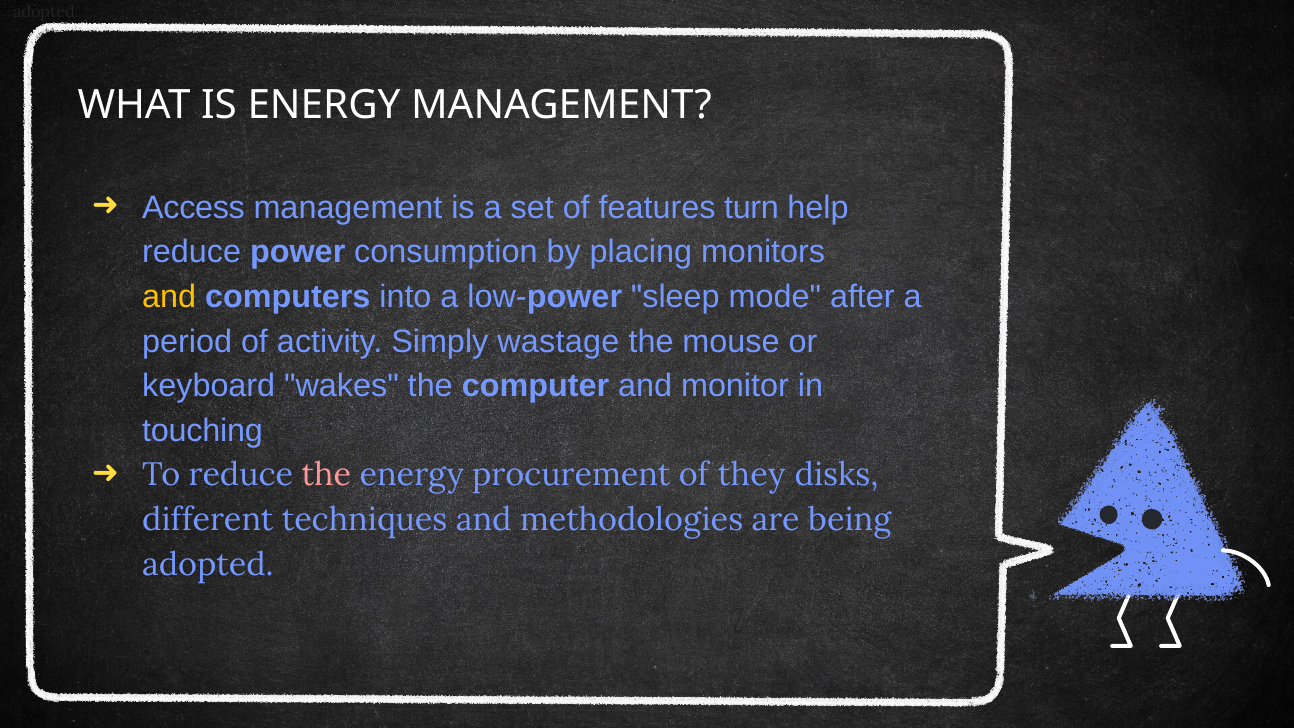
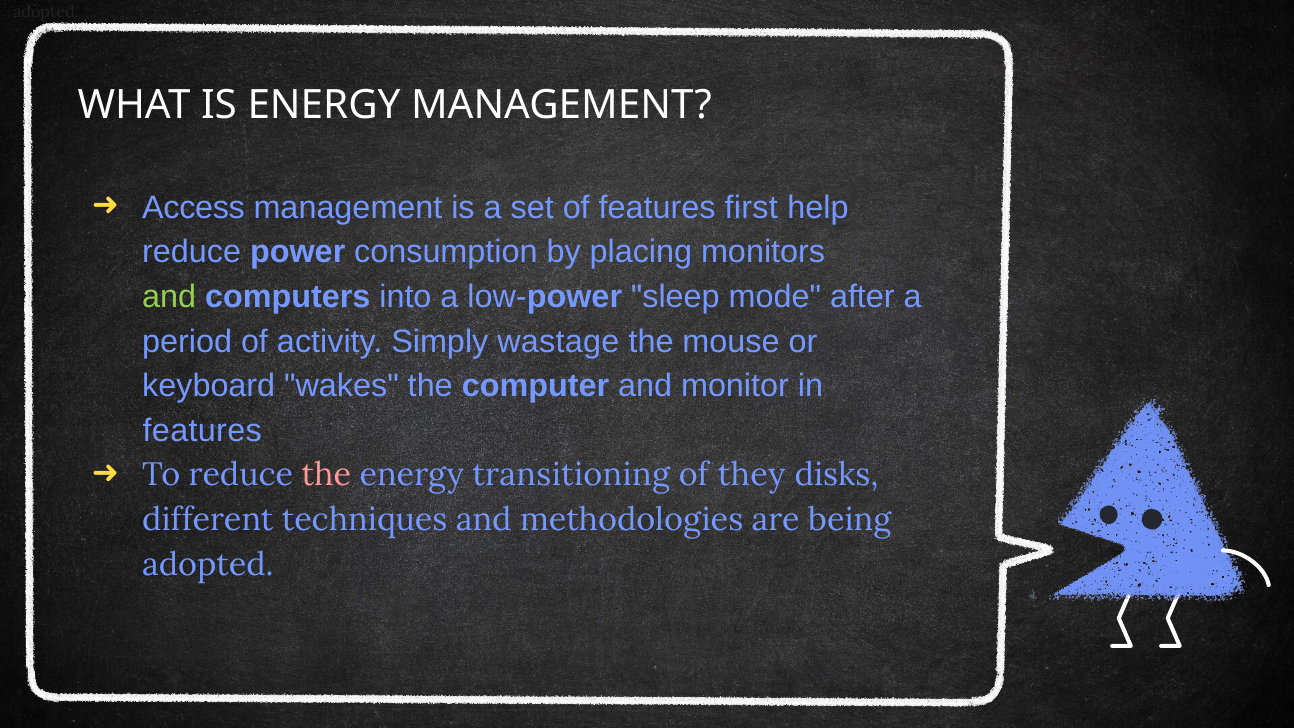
turn: turn -> first (751, 207)
and colour: yellow -> light green (169, 297)
touching: touching -> features (202, 431)
procurement: procurement -> transitioning (571, 475)
